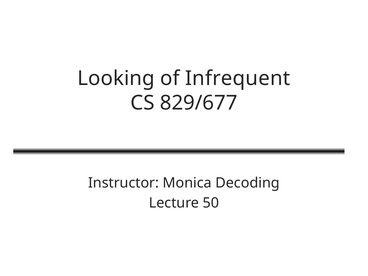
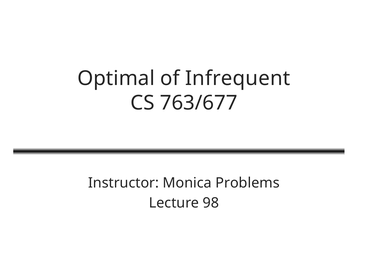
Looking: Looking -> Optimal (116, 78)
829/677: 829/677 -> 763/677 (199, 103)
Decoding: Decoding -> Problems (248, 183)
50: 50 -> 98 (211, 203)
